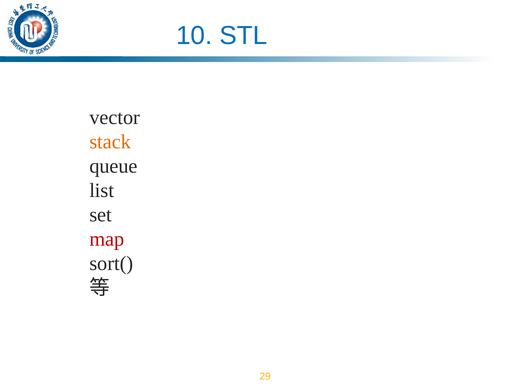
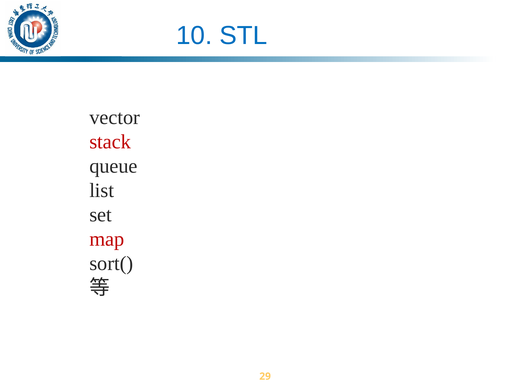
stack colour: orange -> red (110, 142)
